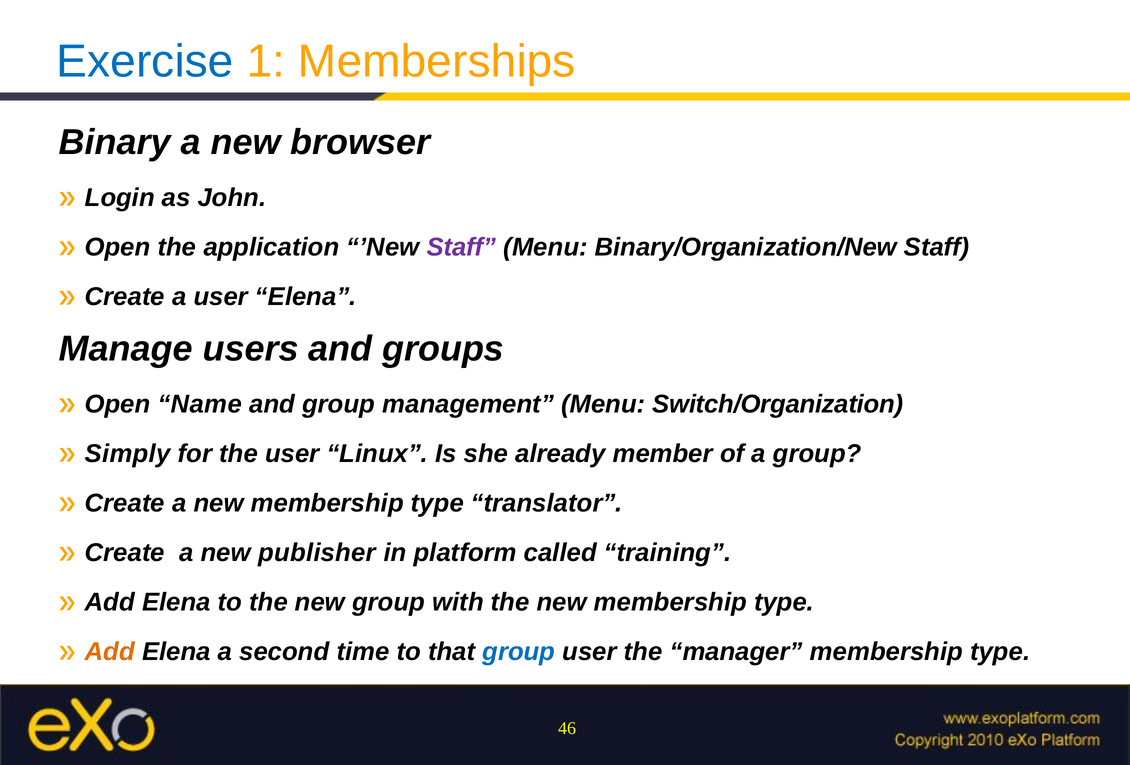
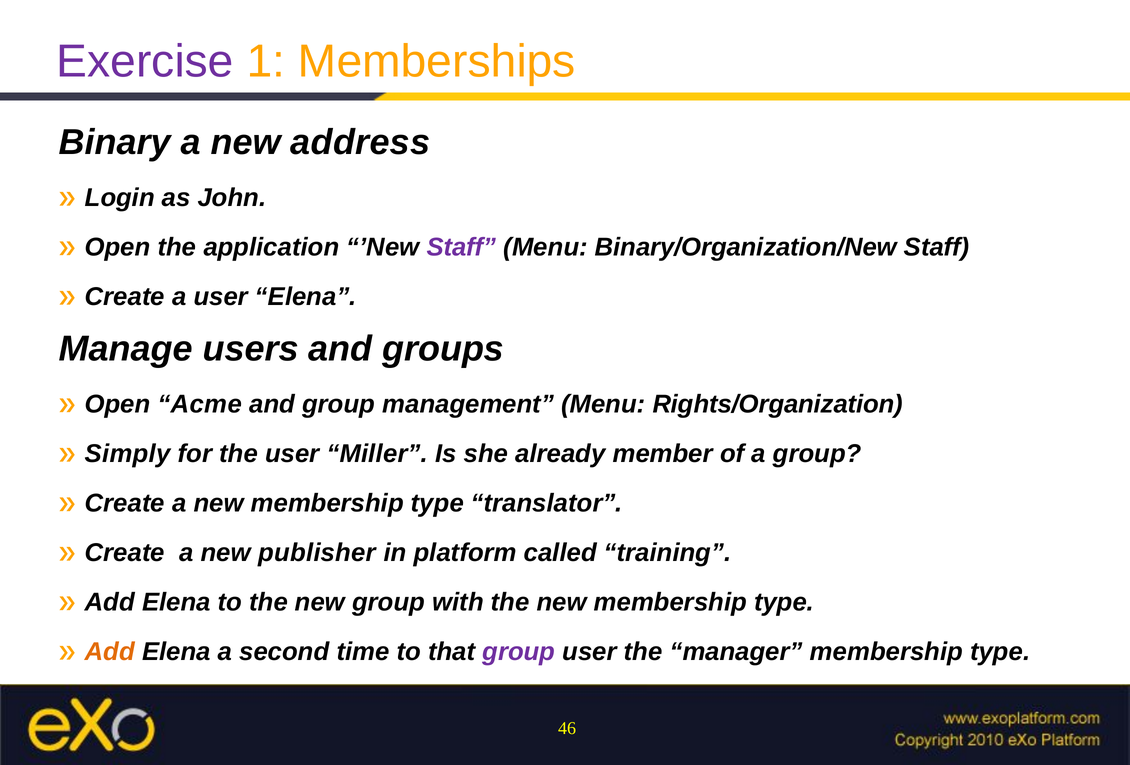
Exercise colour: blue -> purple (145, 62)
browser: browser -> address (360, 142)
Name: Name -> Acme (200, 405)
Switch/Organization: Switch/Organization -> Rights/Organization (778, 405)
Linux: Linux -> Miller (377, 454)
group colour: blue -> purple (519, 652)
